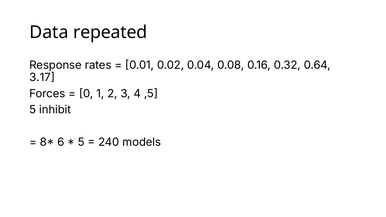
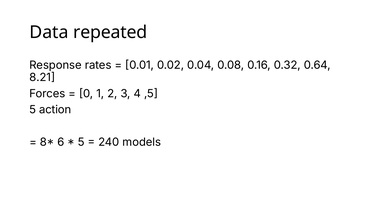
3.17: 3.17 -> 8.21 (42, 77)
inhibit: inhibit -> action (55, 110)
